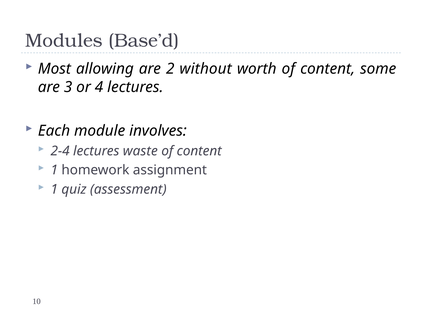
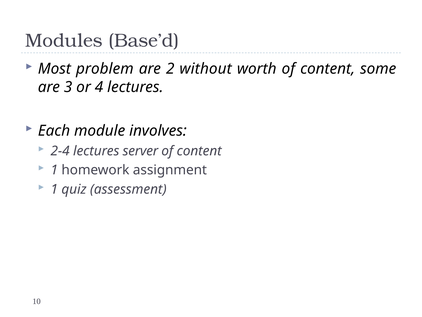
allowing: allowing -> problem (105, 69)
waste: waste -> server (140, 151)
